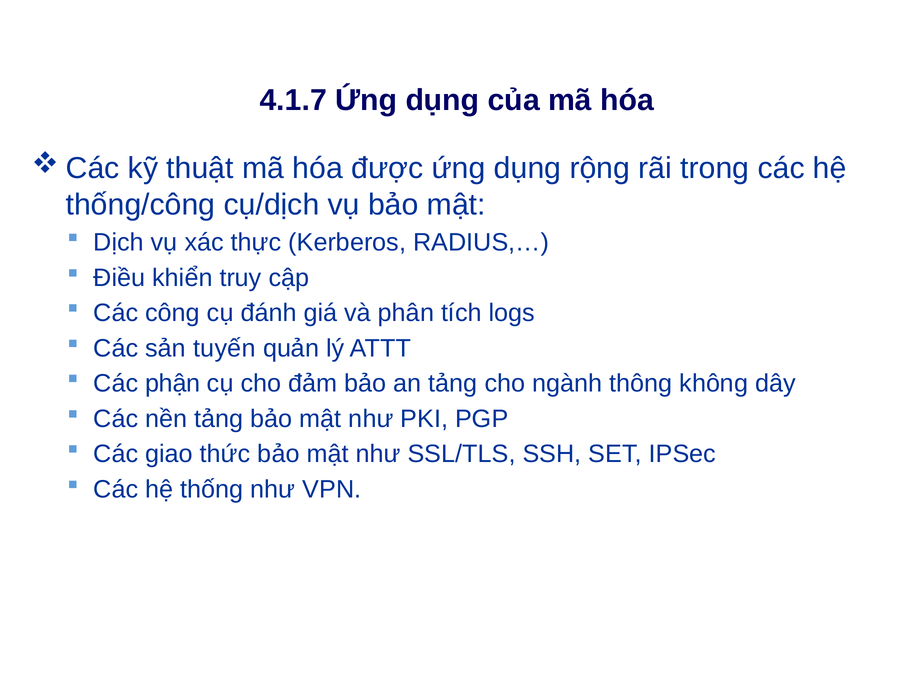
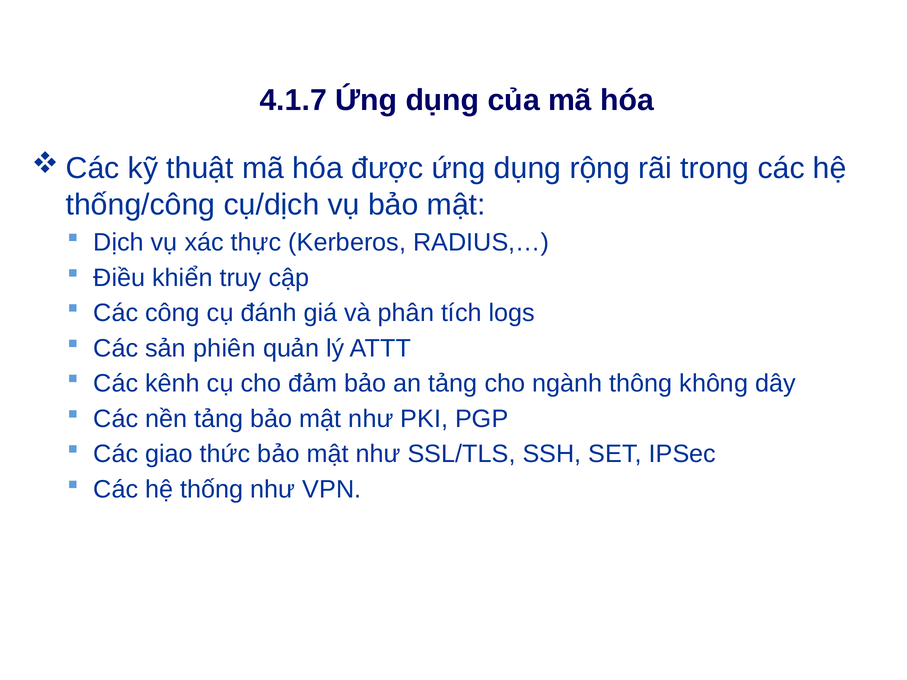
tuyến: tuyến -> phiên (224, 348)
phận: phận -> kênh (173, 384)
